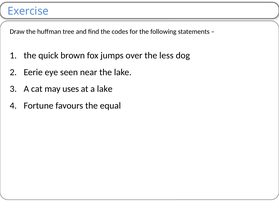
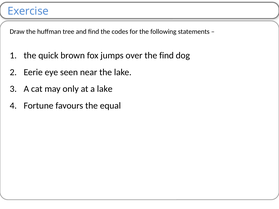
the less: less -> find (167, 55)
uses: uses -> only (71, 89)
